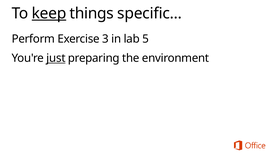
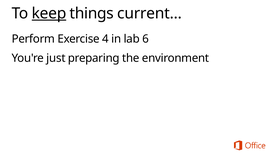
specific: specific -> current (150, 13)
3: 3 -> 4 (105, 39)
5: 5 -> 6 (145, 39)
just underline: present -> none (56, 58)
